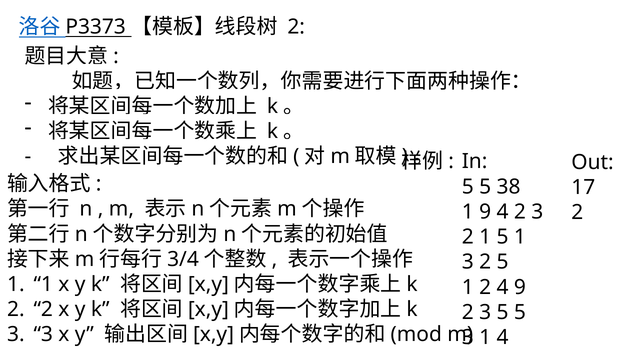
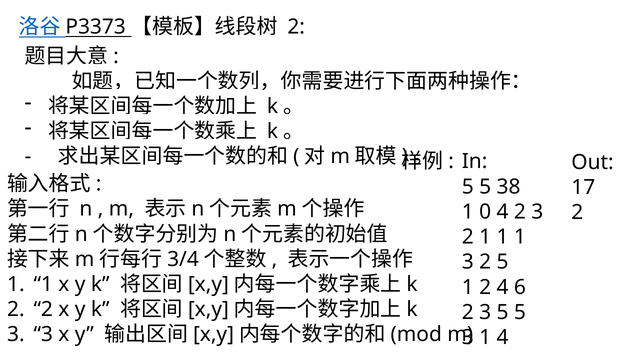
1 9: 9 -> 0 (485, 212)
2 1 5: 5 -> 1 (503, 237)
4 9: 9 -> 6 (520, 287)
